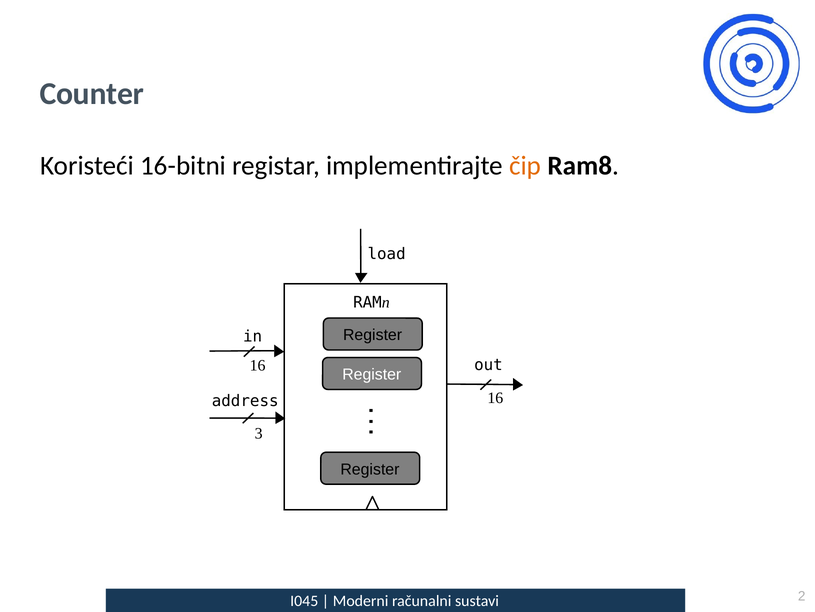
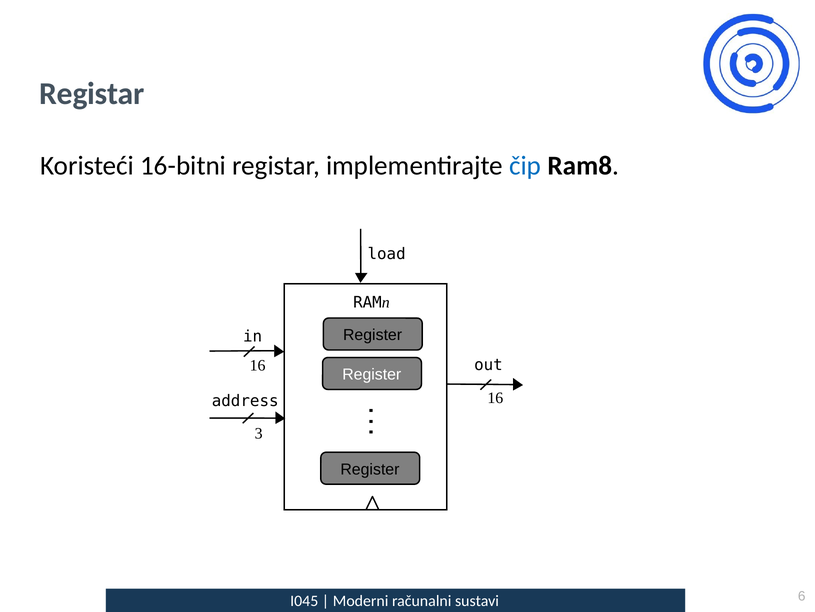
Counter: Counter -> Registar (92, 93)
čip colour: orange -> blue (525, 166)
2: 2 -> 6 (802, 596)
